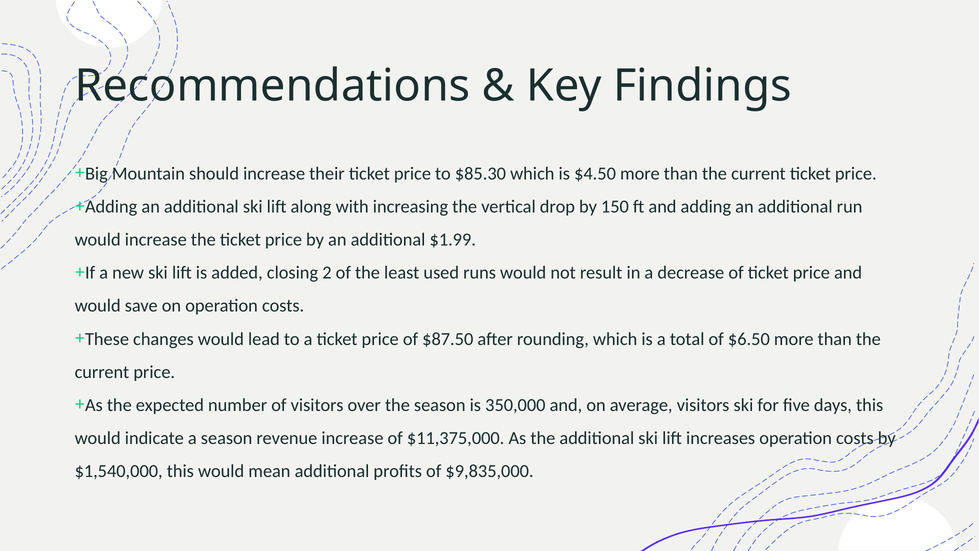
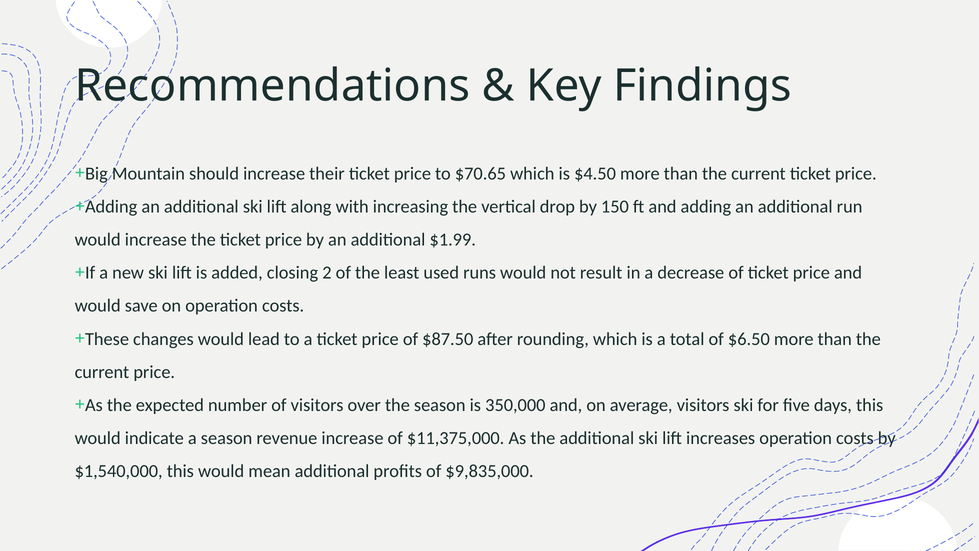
$85.30: $85.30 -> $70.65 (480, 174)
